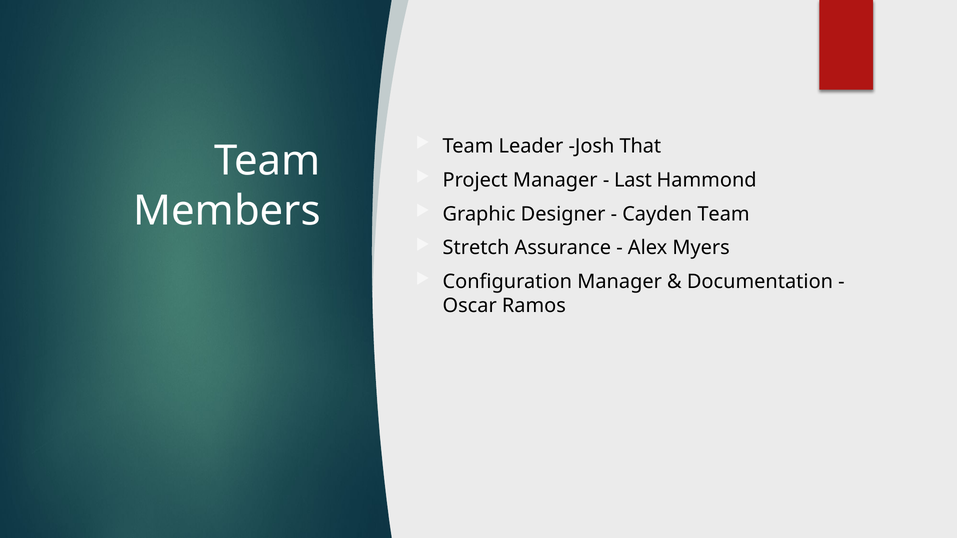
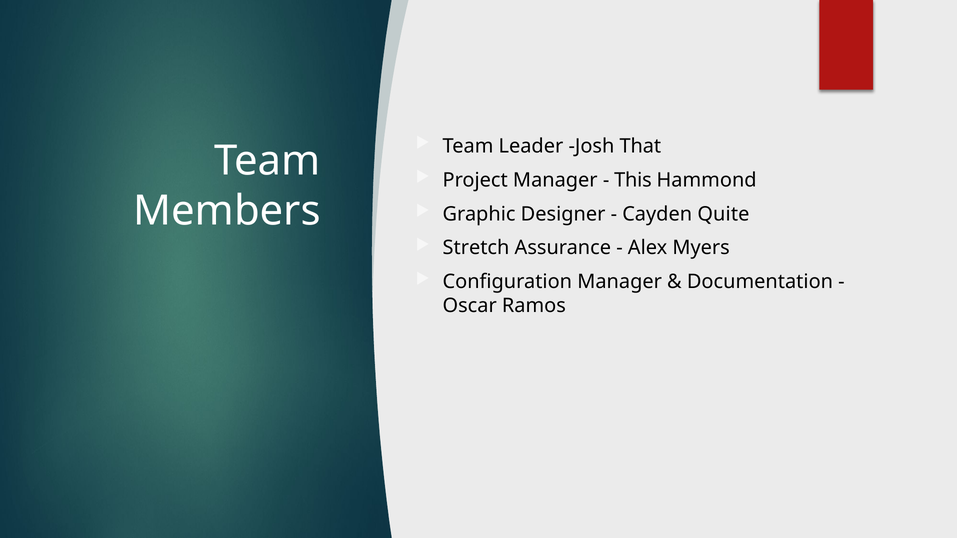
Last: Last -> This (633, 180)
Cayden Team: Team -> Quite (723, 214)
